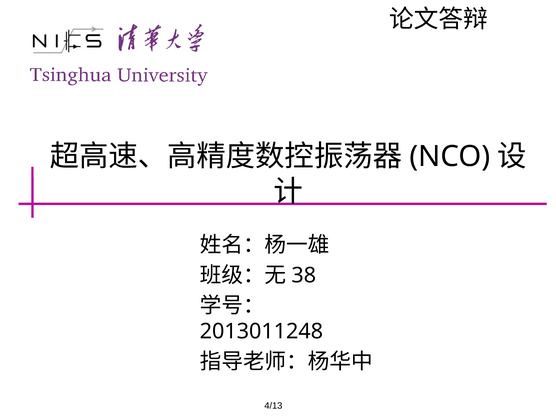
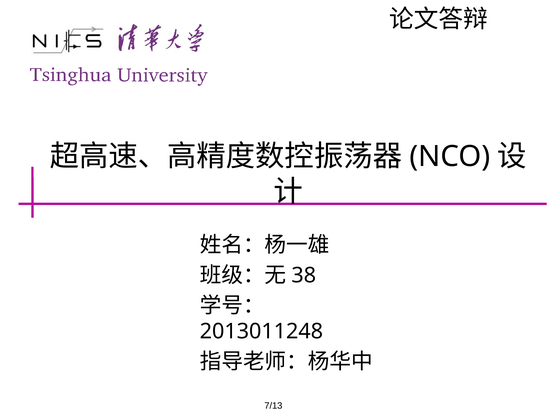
4/13: 4/13 -> 7/13 (273, 406)
